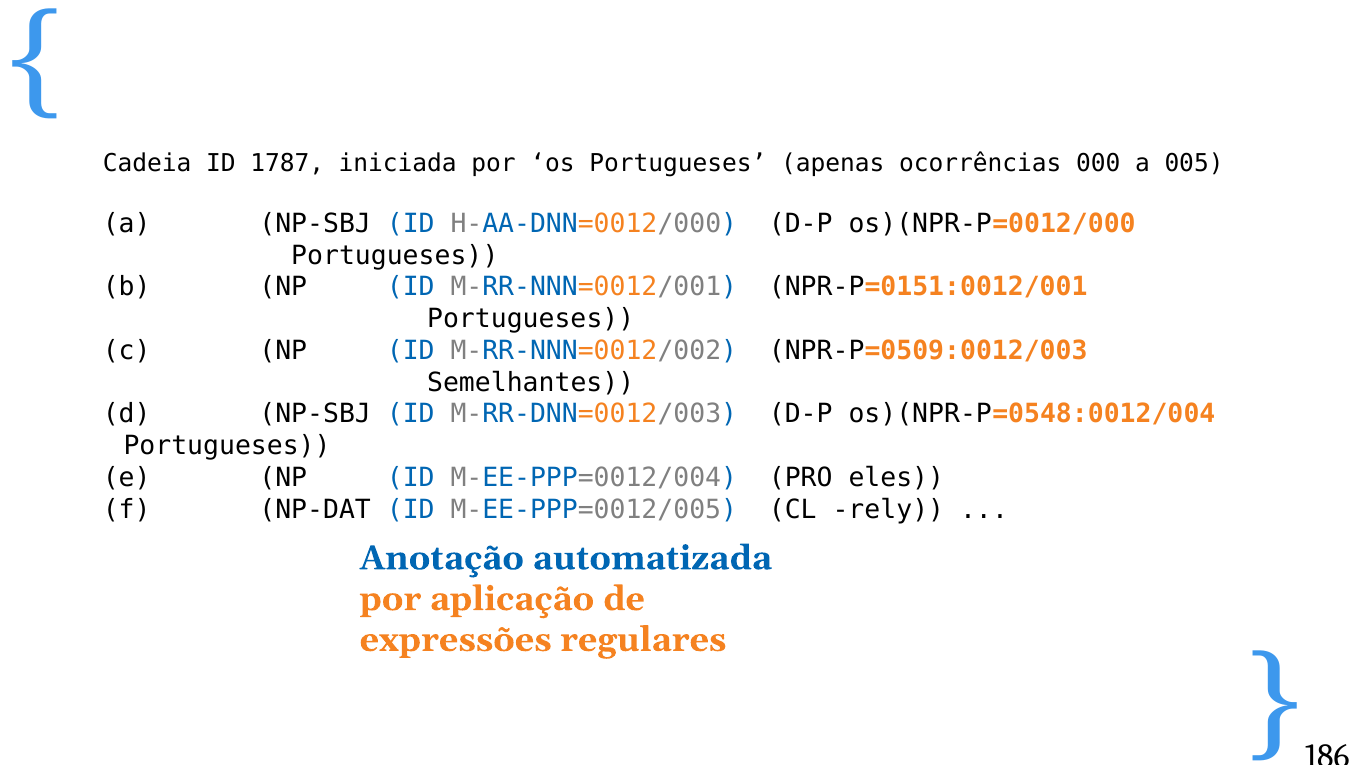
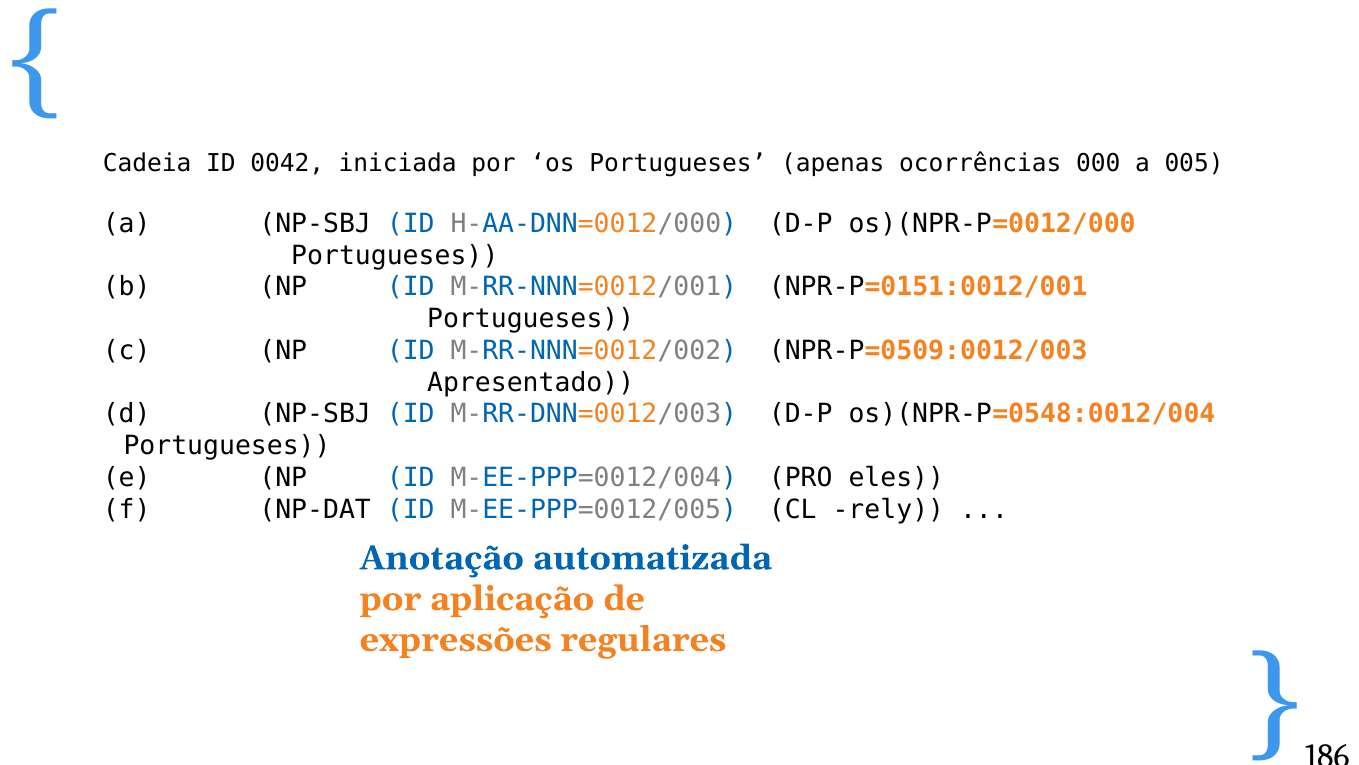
1787: 1787 -> 0042 (287, 163)
Semelhantes: Semelhantes -> Apresentado (531, 382)
